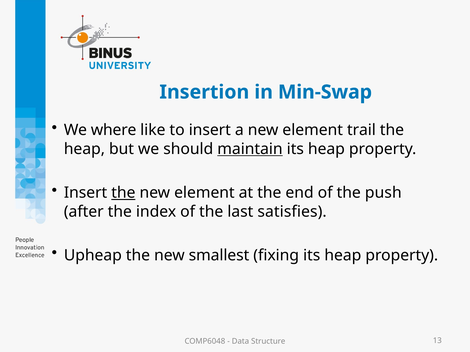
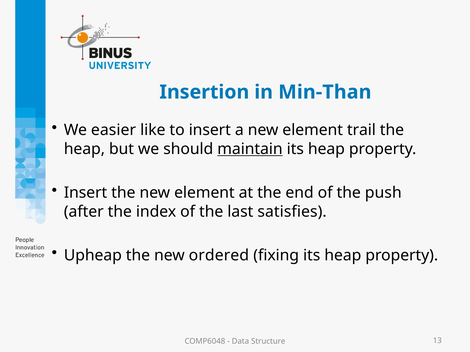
Min-Swap: Min-Swap -> Min-Than (325, 92)
where: where -> easier (114, 130)
the underline: present -> none (123, 193)
smallest: smallest -> ordered (219, 256)
